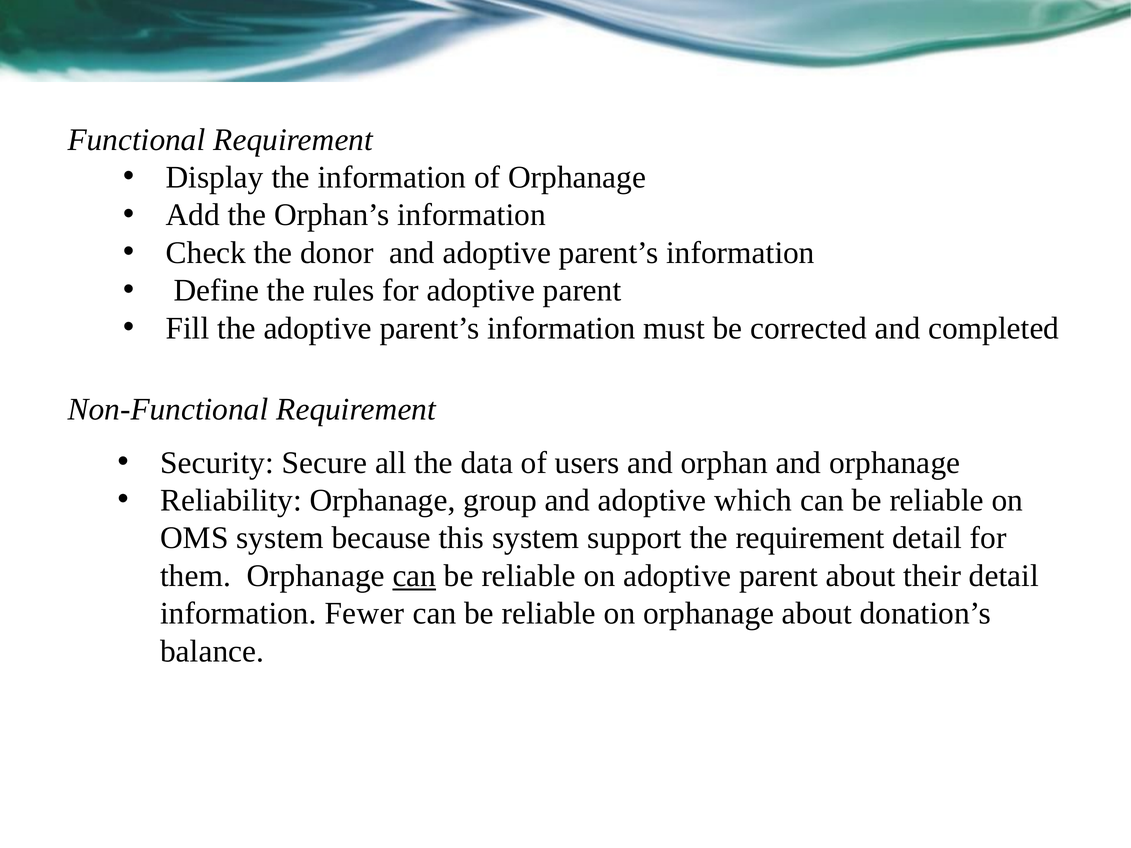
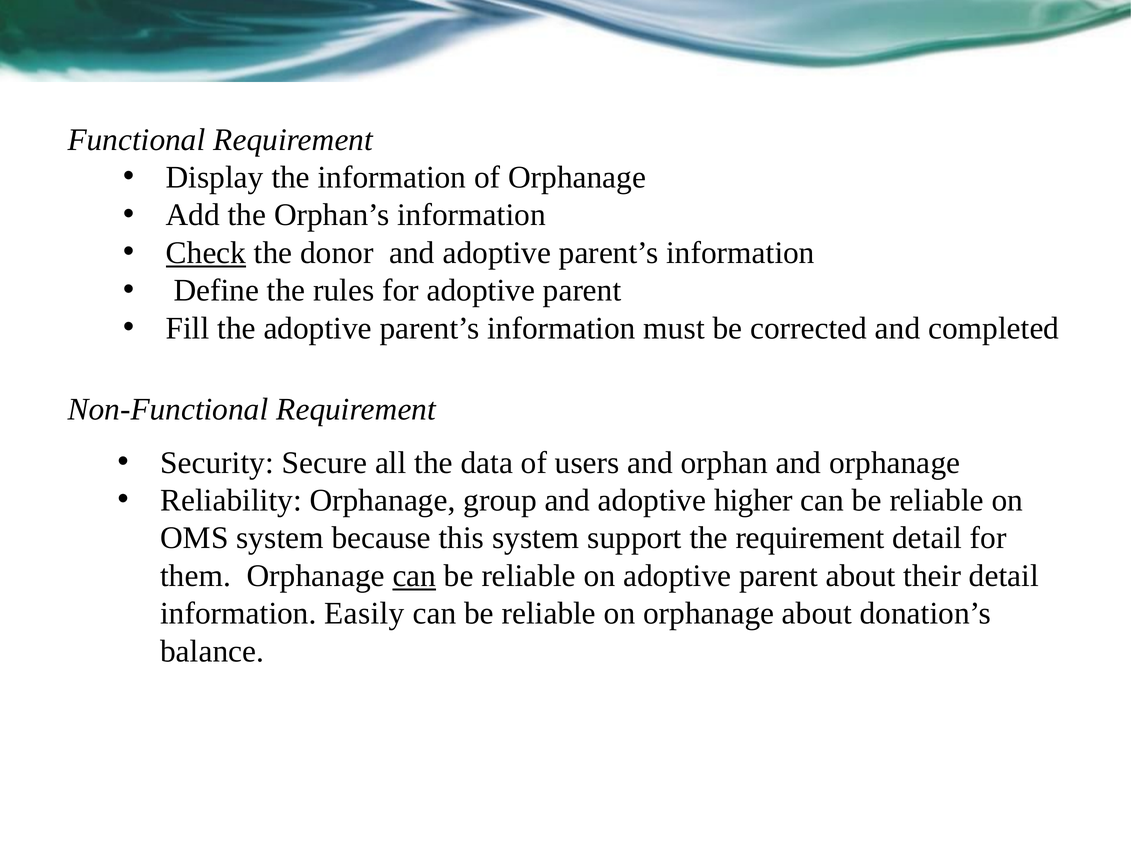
Check underline: none -> present (206, 253)
which: which -> higher (753, 501)
Fewer: Fewer -> Easily (364, 614)
